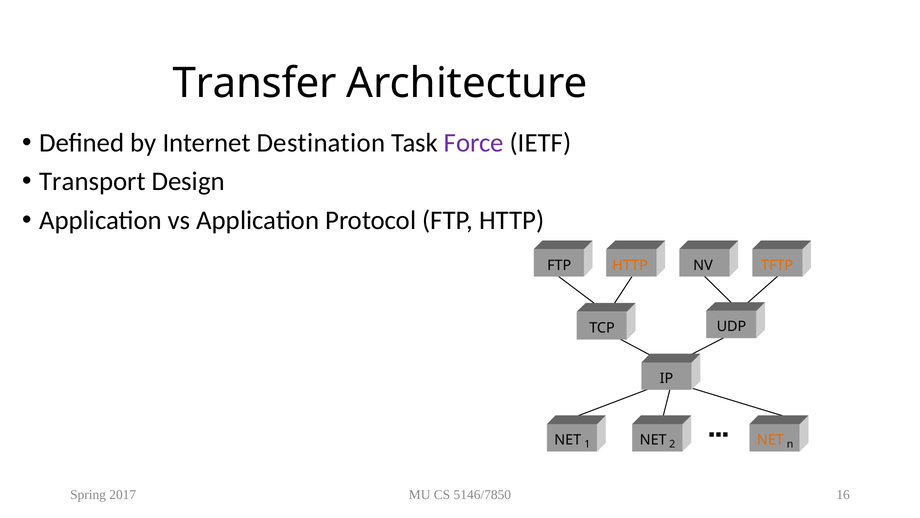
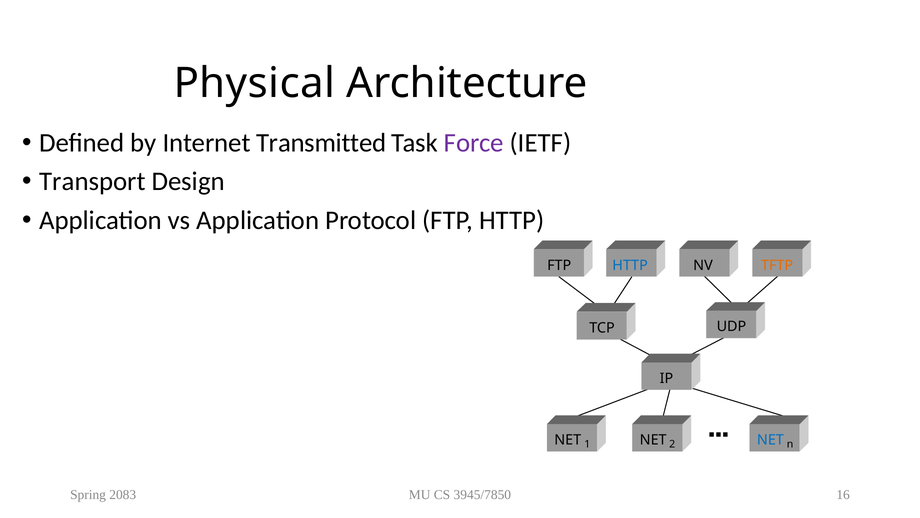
Transfer: Transfer -> Physical (254, 83)
Destination: Destination -> Transmitted (321, 143)
HTTP colour: orange -> blue (630, 265)
NET colour: orange -> blue (770, 439)
2017: 2017 -> 2083 (123, 494)
5146/7850: 5146/7850 -> 3945/7850 (482, 494)
